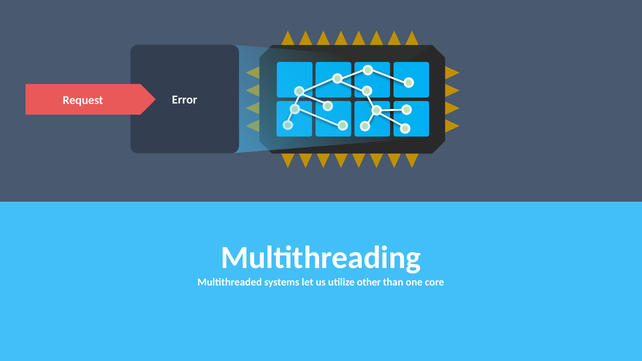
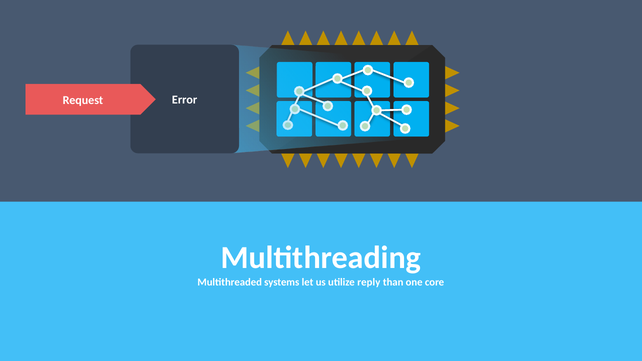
other: other -> reply (369, 282)
